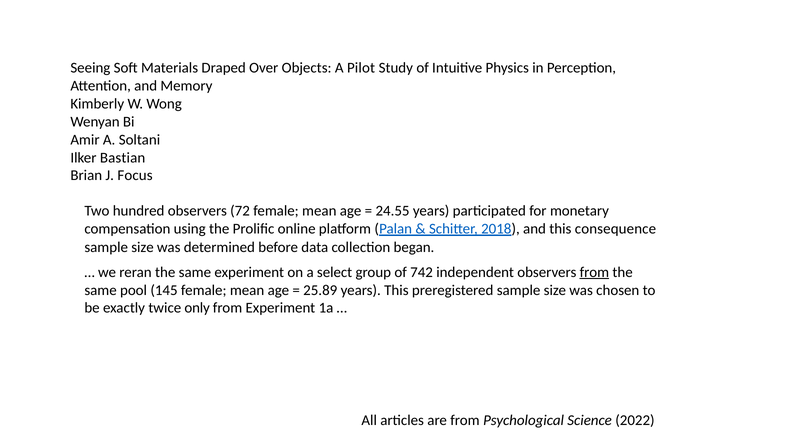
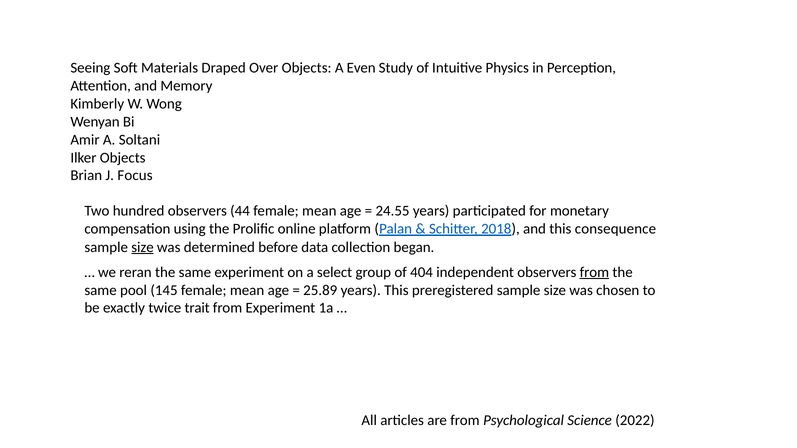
Pilot: Pilot -> Even (361, 68)
Ilker Bastian: Bastian -> Objects (123, 158)
72: 72 -> 44 (240, 211)
size underline: none -> present (143, 247)
742: 742 -> 404 (422, 272)
only: only -> trait (197, 308)
